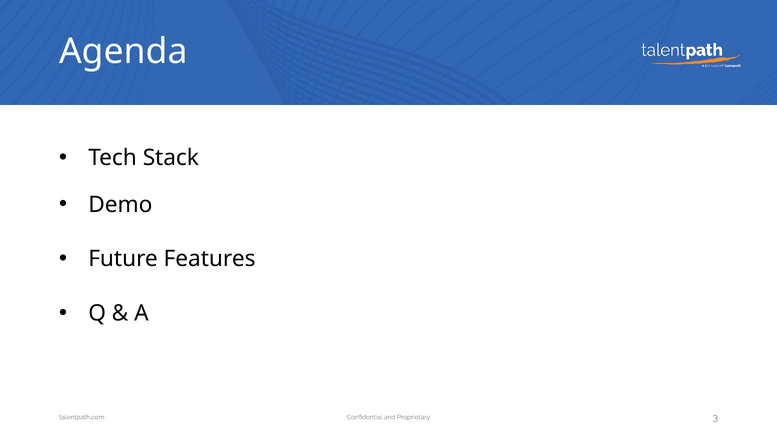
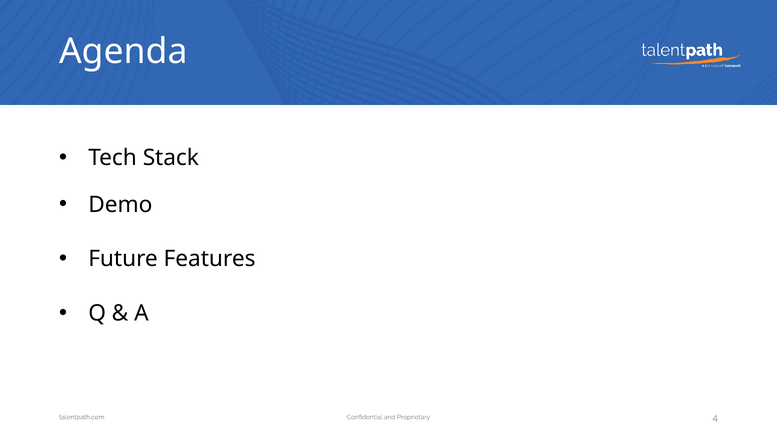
3: 3 -> 4 (715, 417)
